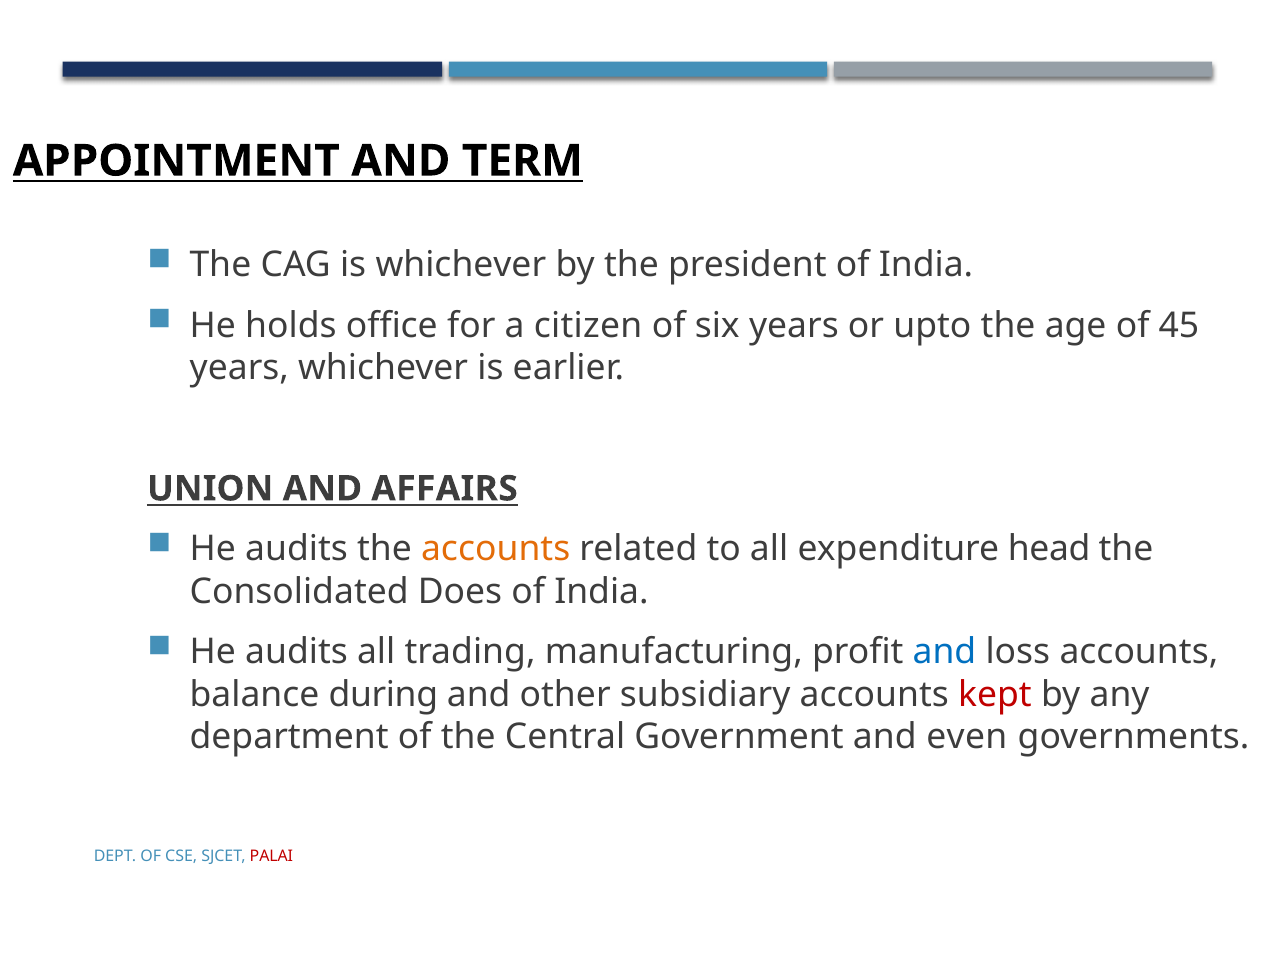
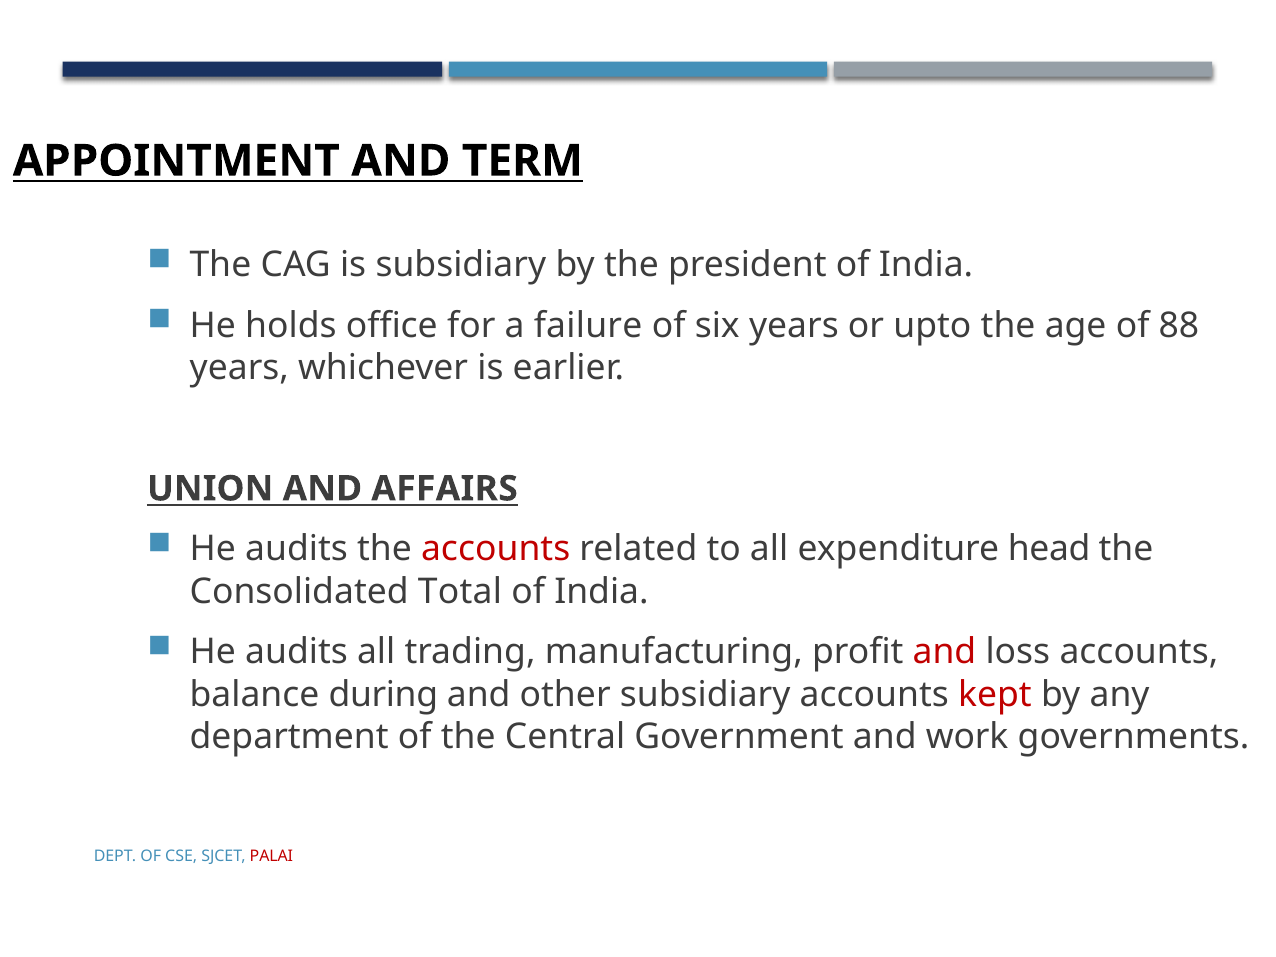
is whichever: whichever -> subsidiary (461, 265)
citizen: citizen -> failure (588, 325)
45: 45 -> 88 (1179, 325)
accounts colour: orange -> red (496, 549)
Does: Does -> Total (460, 592)
and colour: blue -> red (944, 652)
even: even -> work (967, 737)
